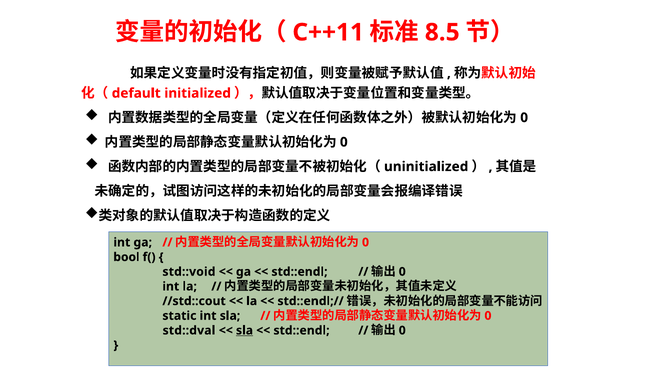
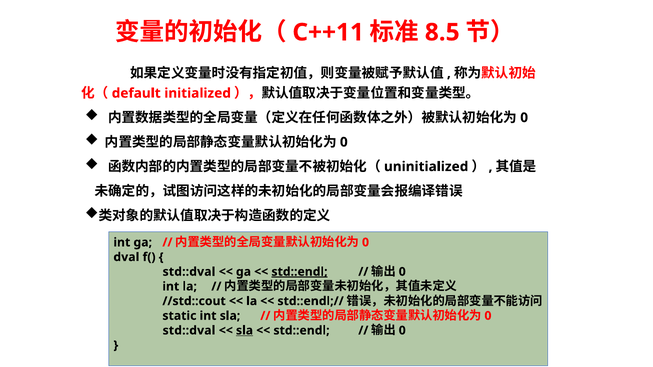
bool: bool -> dval (126, 257)
std::void: std::void -> std::dval (189, 272)
std::endl underline: none -> present (299, 272)
